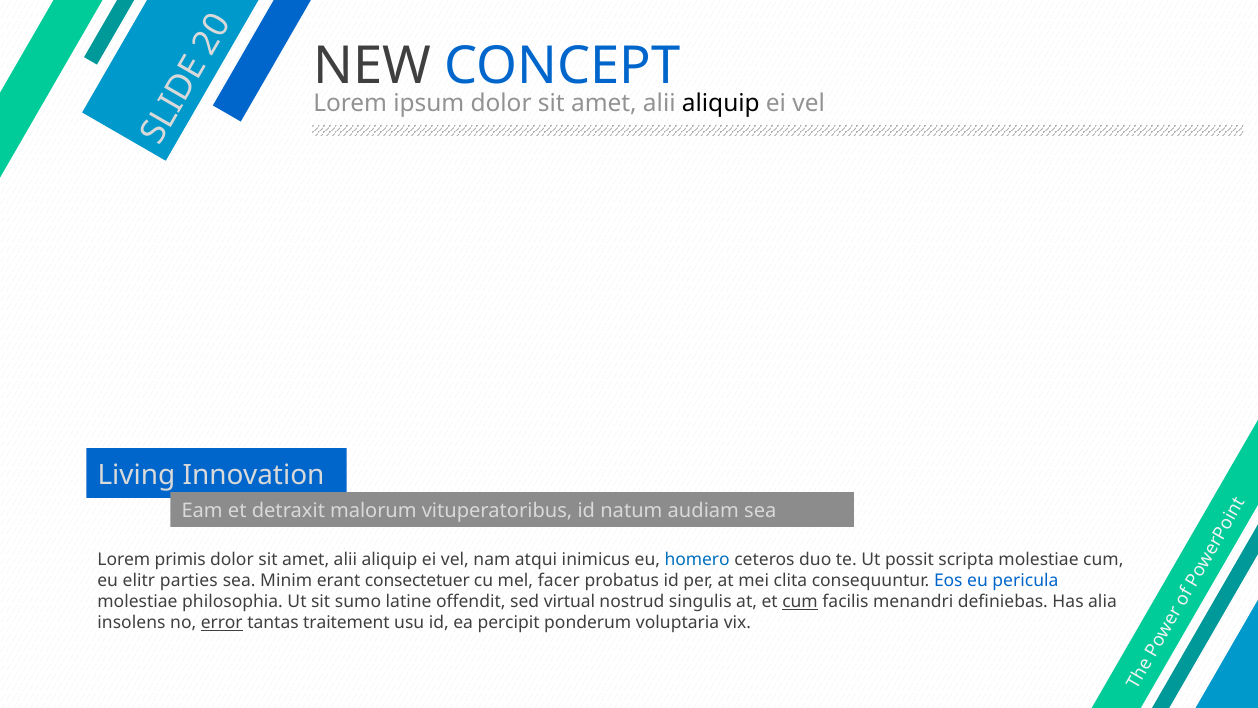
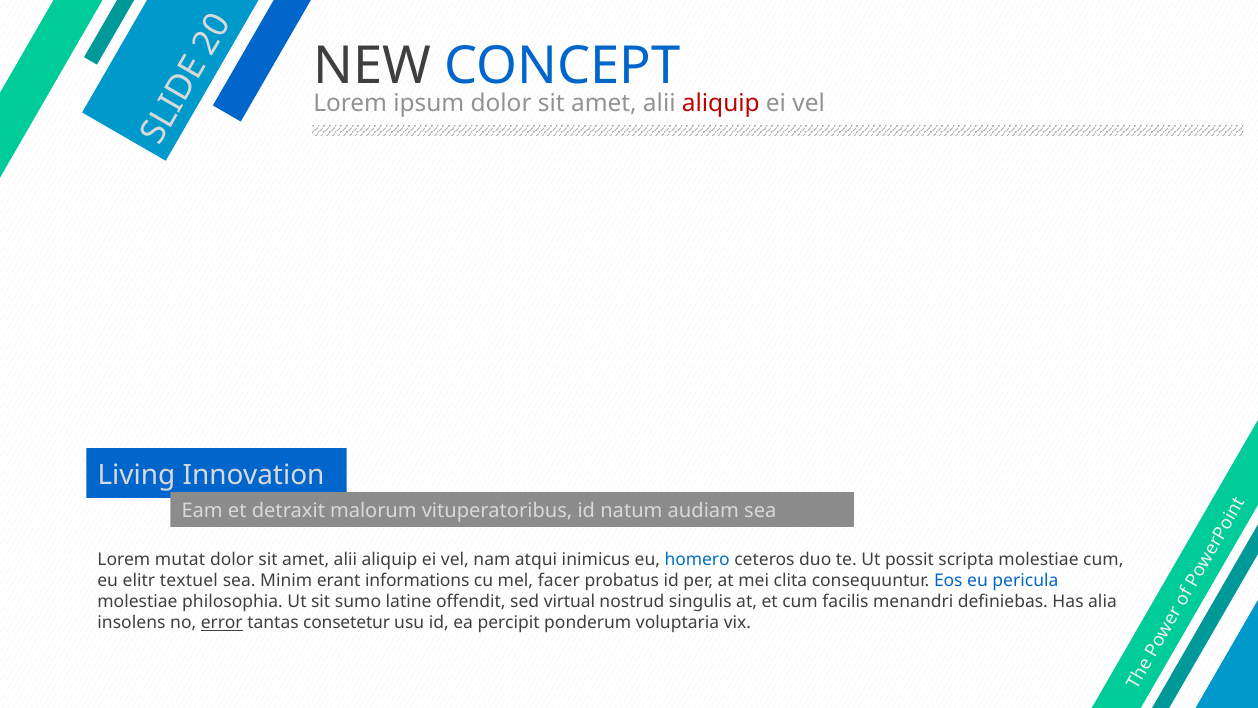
aliquip colour: black -> red (721, 103)
primis: primis -> mutat (180, 559)
parties: parties -> textuel (189, 580)
consectetuer: consectetuer -> informations (417, 580)
cum underline: present -> none (800, 601)
traitement: traitement -> consetetur (347, 622)
